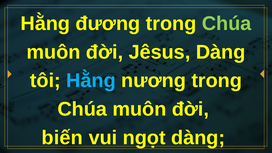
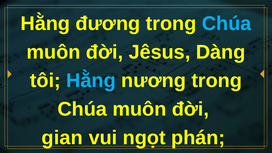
Chúa colour: light green -> light blue (227, 24)
biến: biến -> gian (62, 138)
ngọt dàng: dàng -> phán (198, 138)
